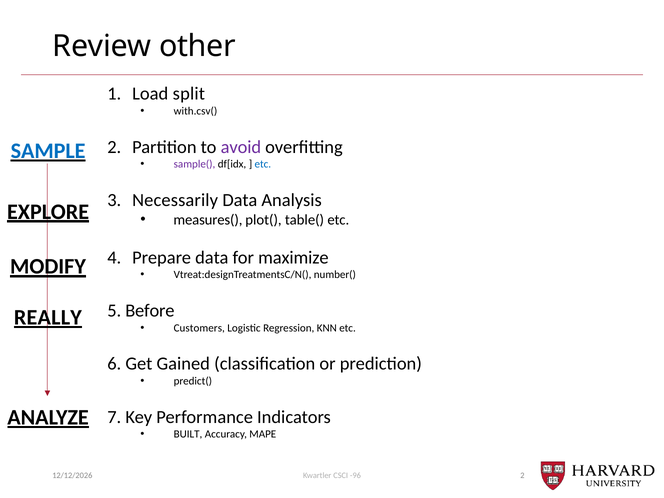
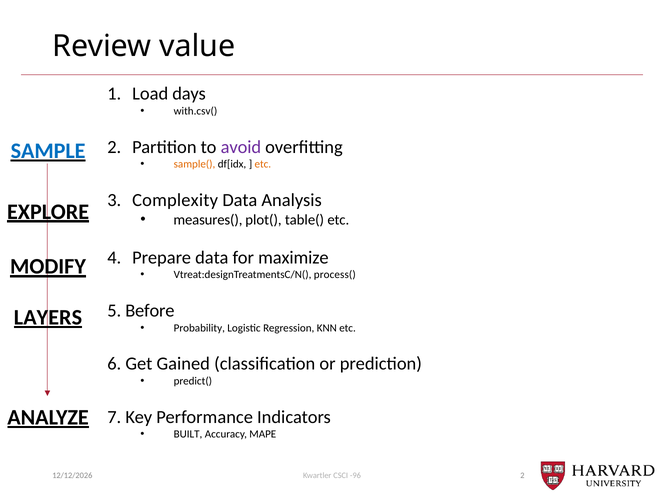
other: other -> value (197, 46)
split: split -> days (189, 94)
sample( colour: purple -> orange (195, 164)
etc colour: blue -> orange (263, 164)
Necessarily: Necessarily -> Complexity (175, 200)
number(: number( -> process( (335, 275)
REALLY: REALLY -> LAYERS (48, 318)
Customers: Customers -> Probability (199, 328)
